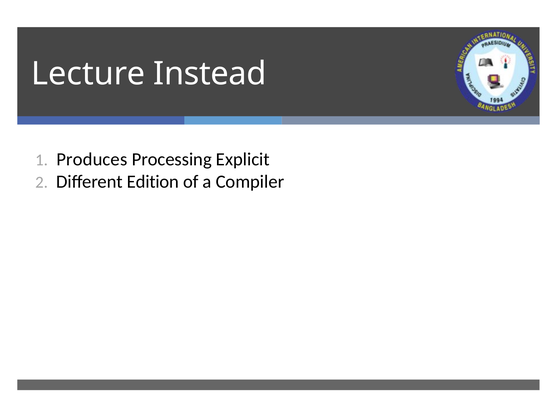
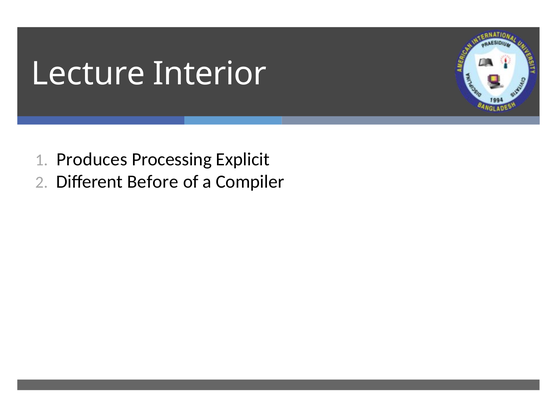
Instead: Instead -> Interior (210, 74)
Edition: Edition -> Before (153, 181)
